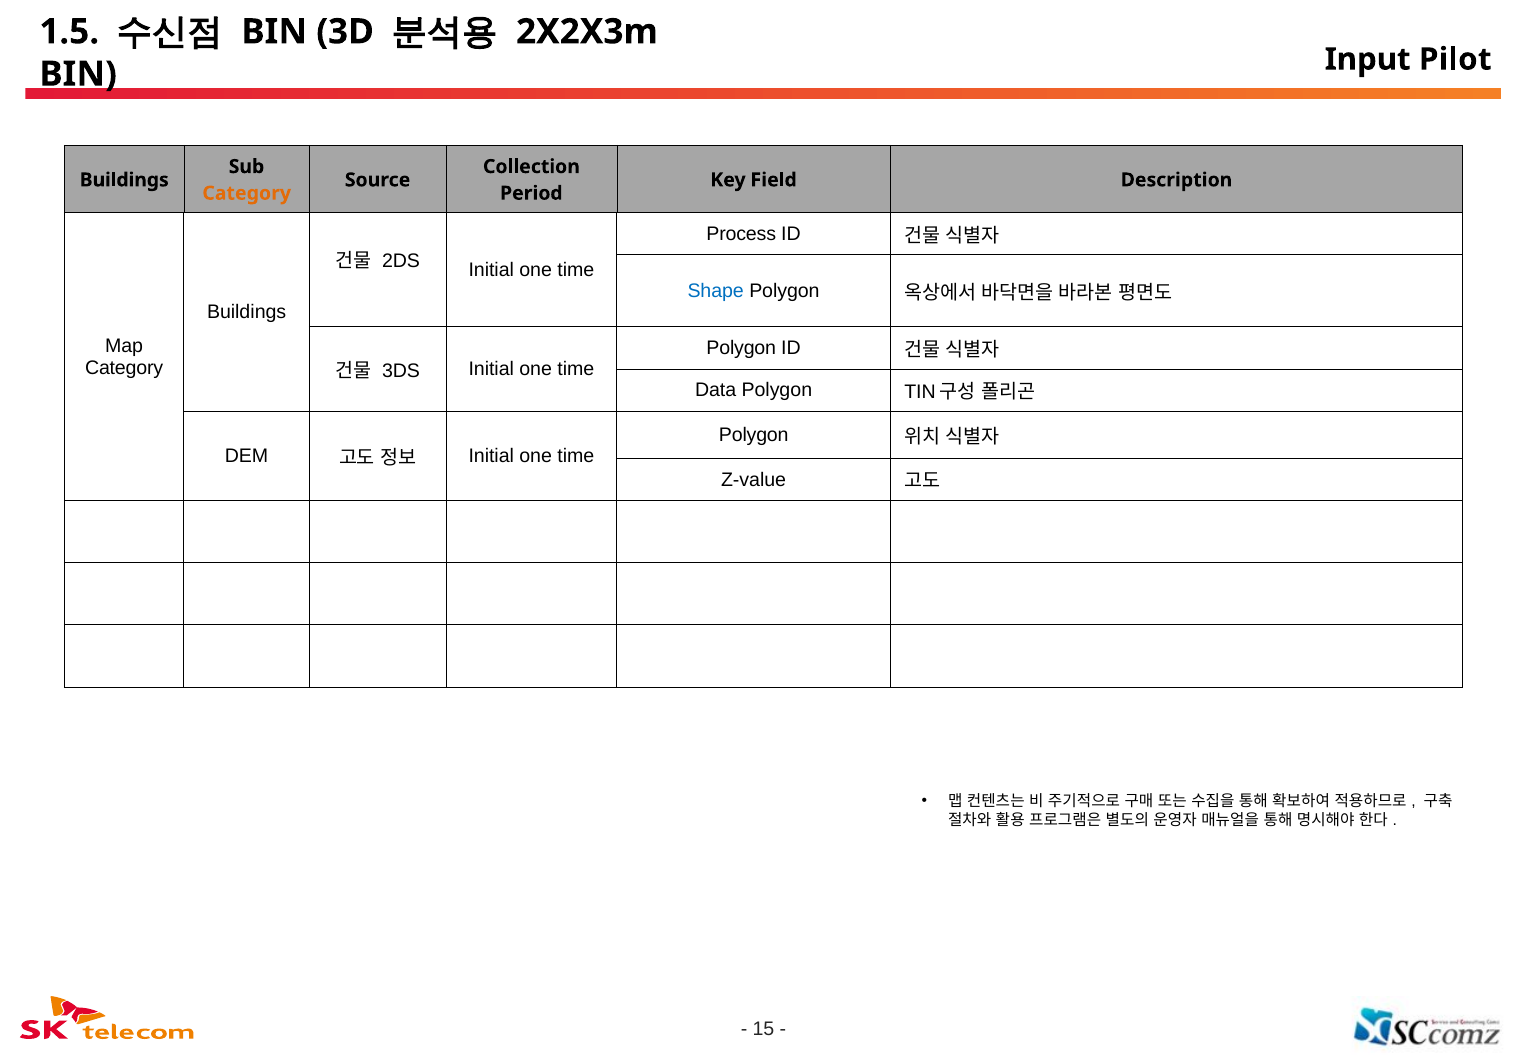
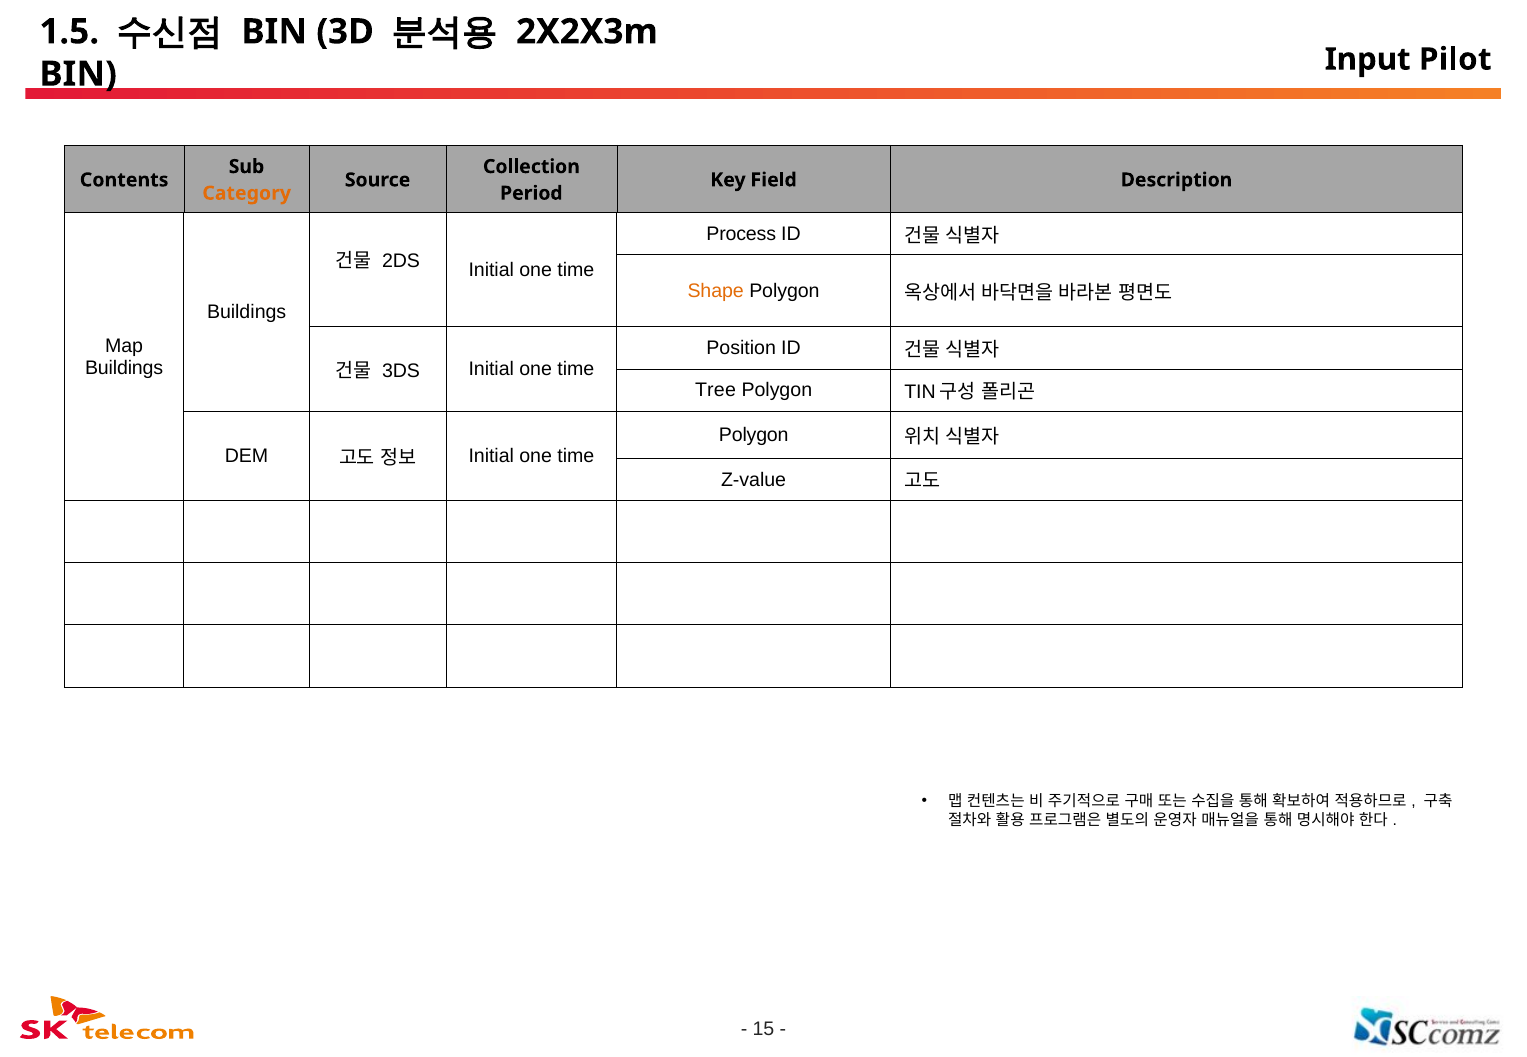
Buildings: Buildings -> Contents (124, 180)
Shape colour: blue -> orange (716, 291)
Polygon: Polygon -> Position (741, 348)
Category: Category -> Buildings (124, 368)
Data: Data -> Tree (716, 391)
